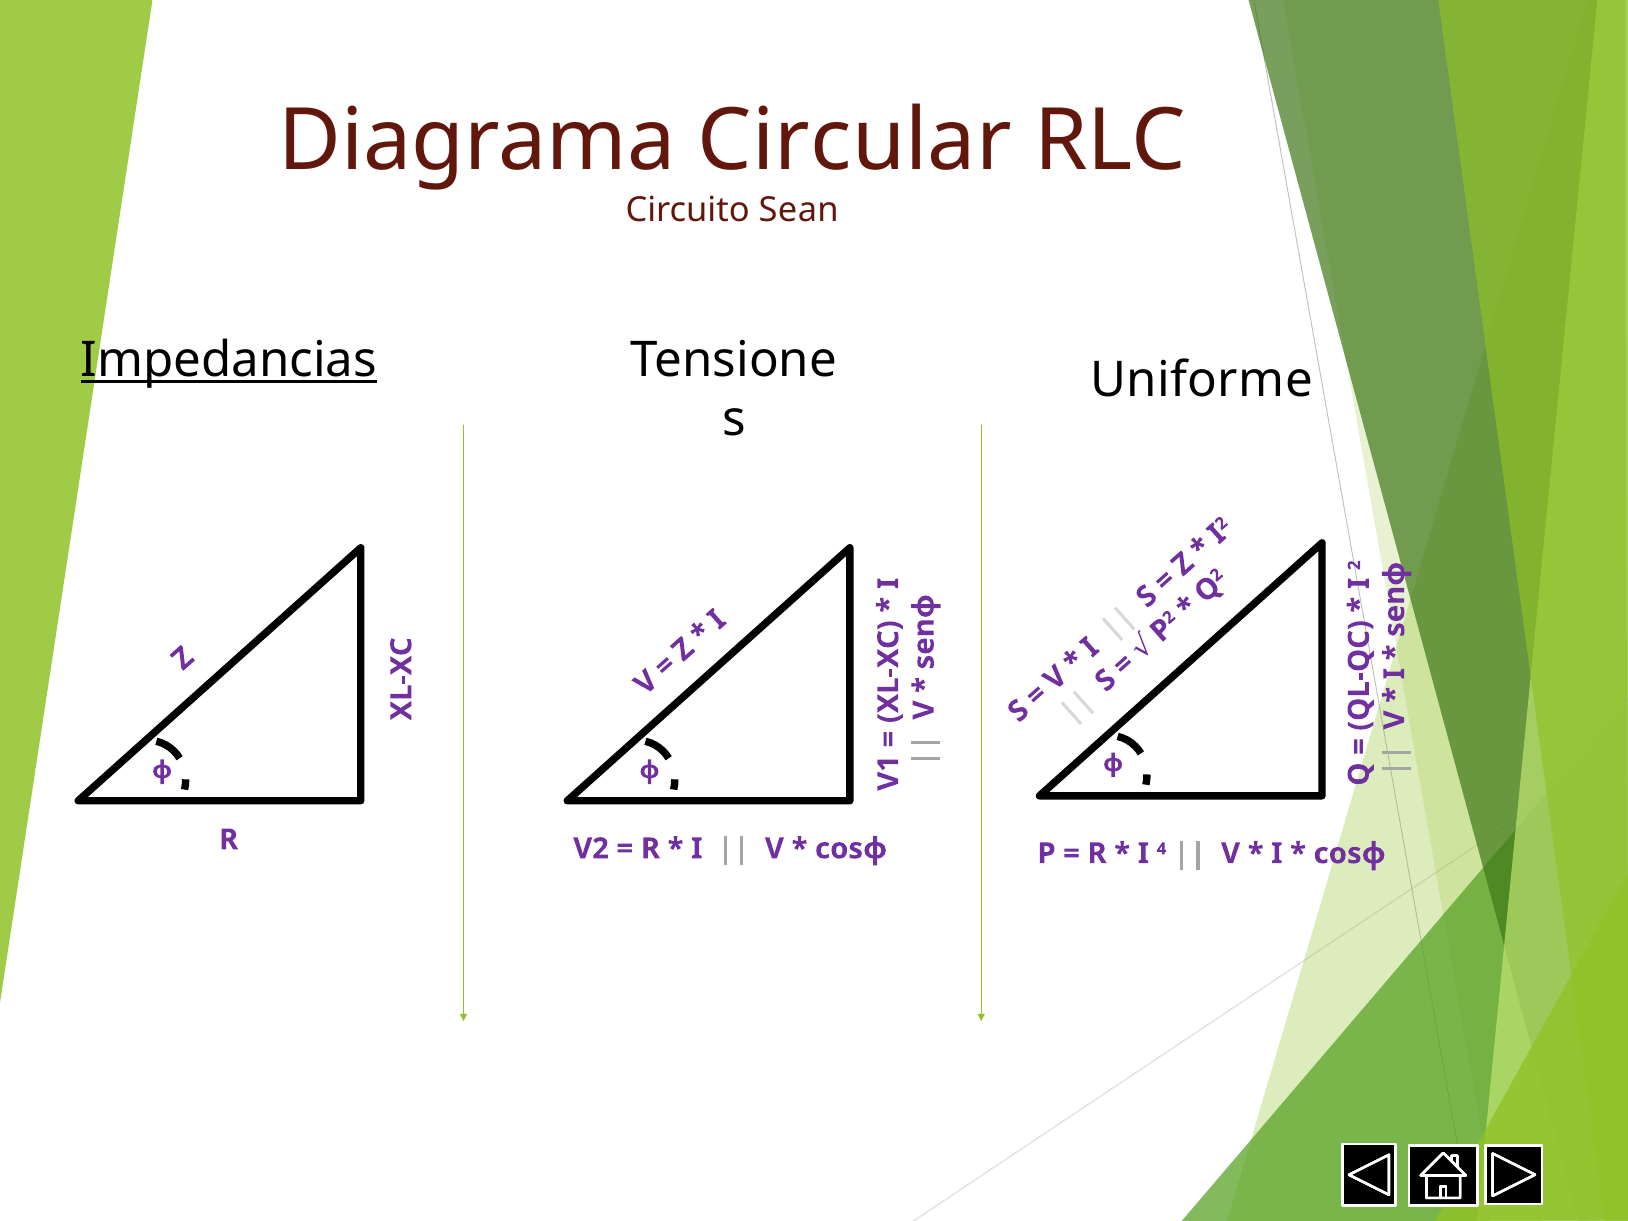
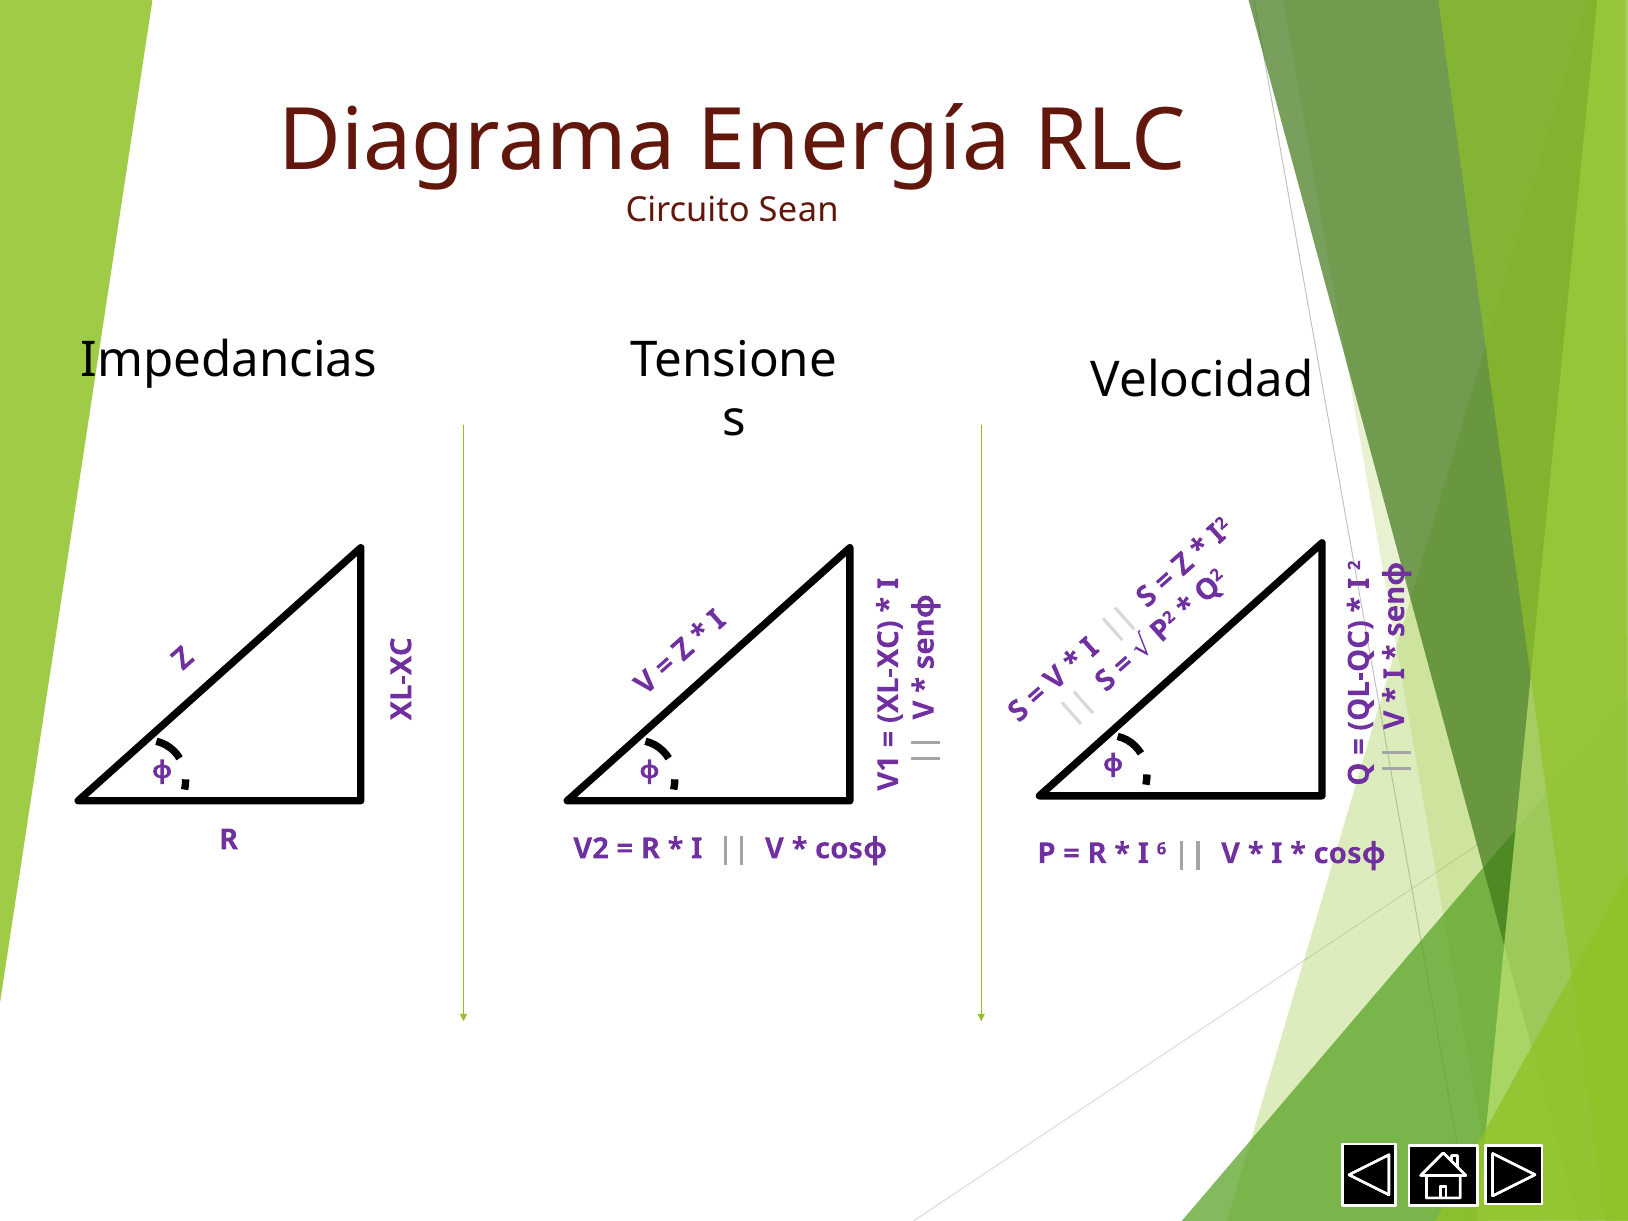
Circular: Circular -> Energía (855, 141)
Impedancias underline: present -> none (229, 360)
Uniforme: Uniforme -> Velocidad (1202, 381)
4: 4 -> 6 (1162, 849)
